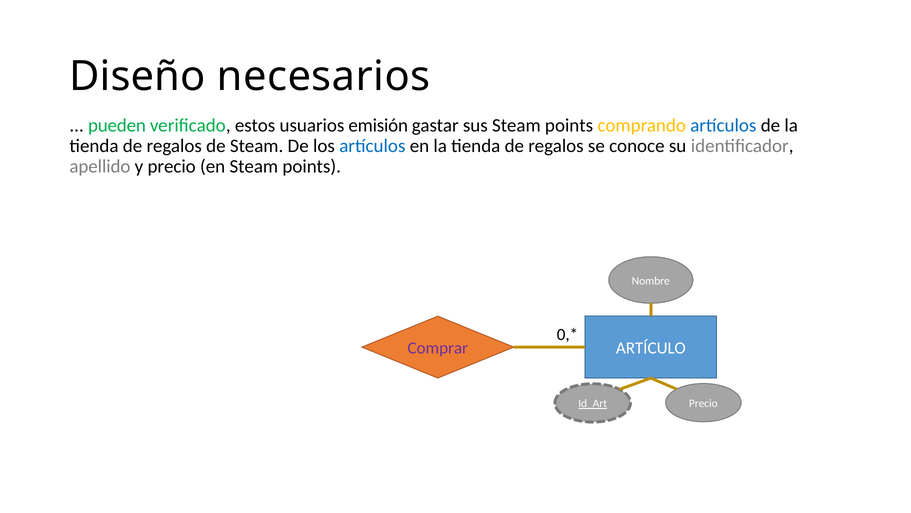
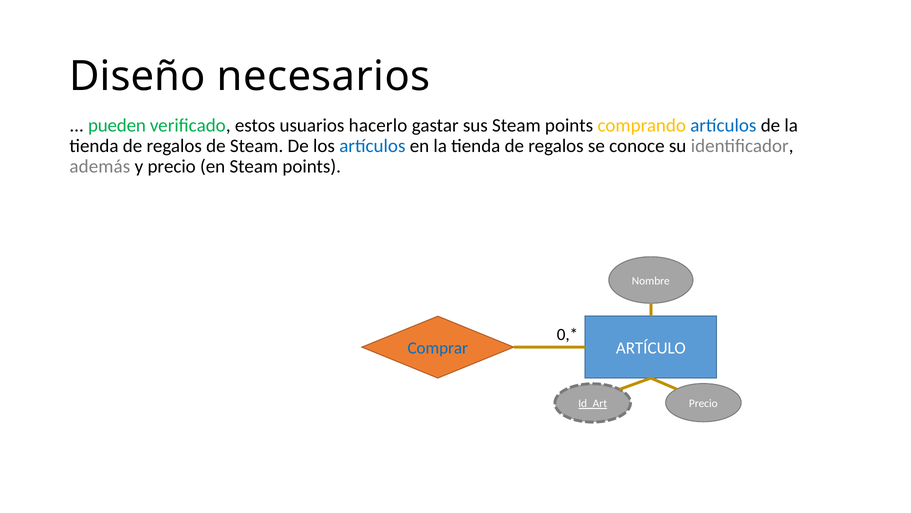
emisión: emisión -> hacerlo (378, 125)
apellido: apellido -> además (100, 166)
Comprar colour: purple -> blue (438, 348)
